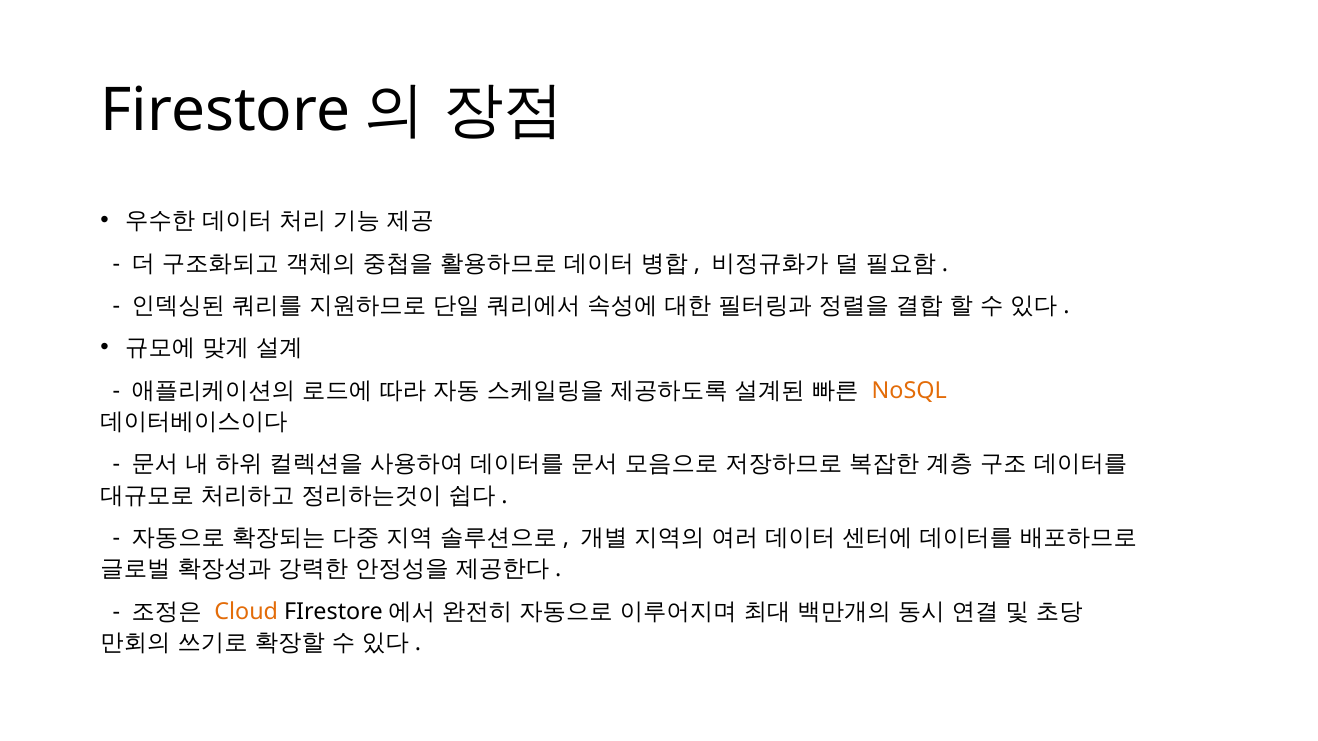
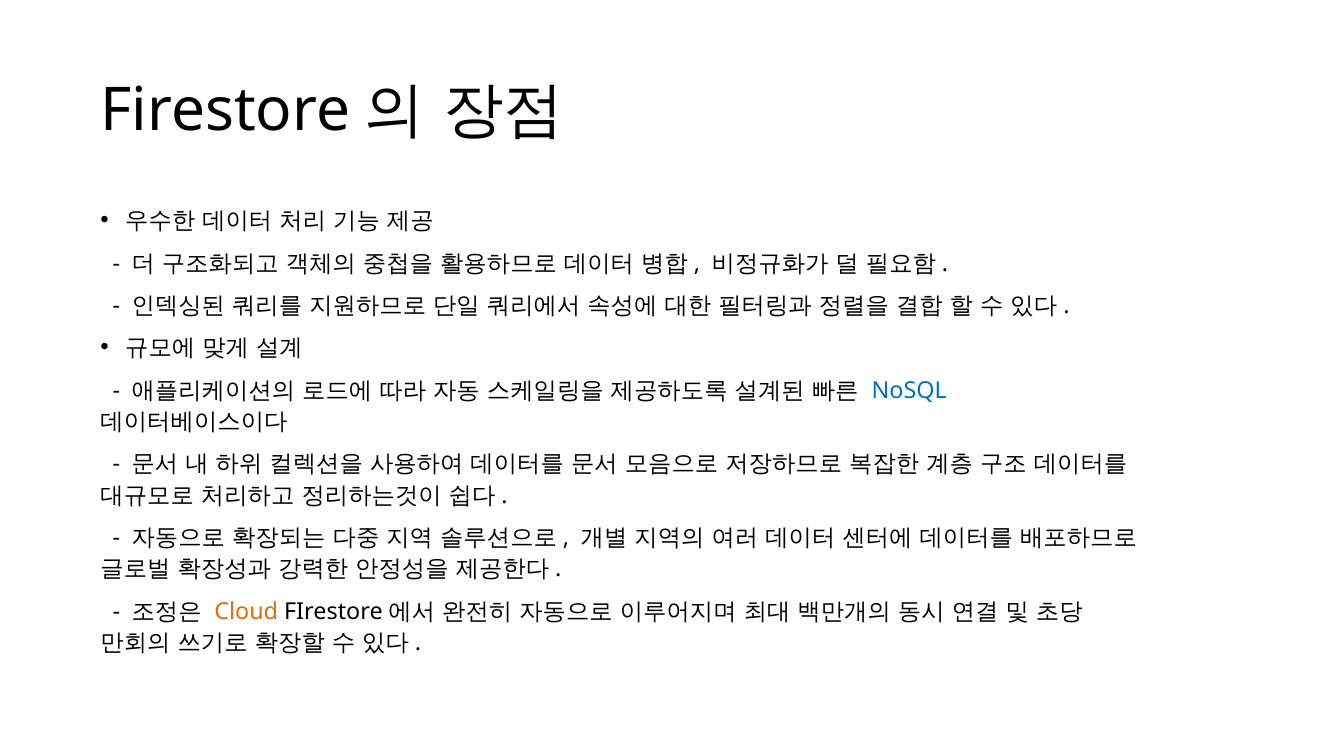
NoSQL colour: orange -> blue (909, 391)
